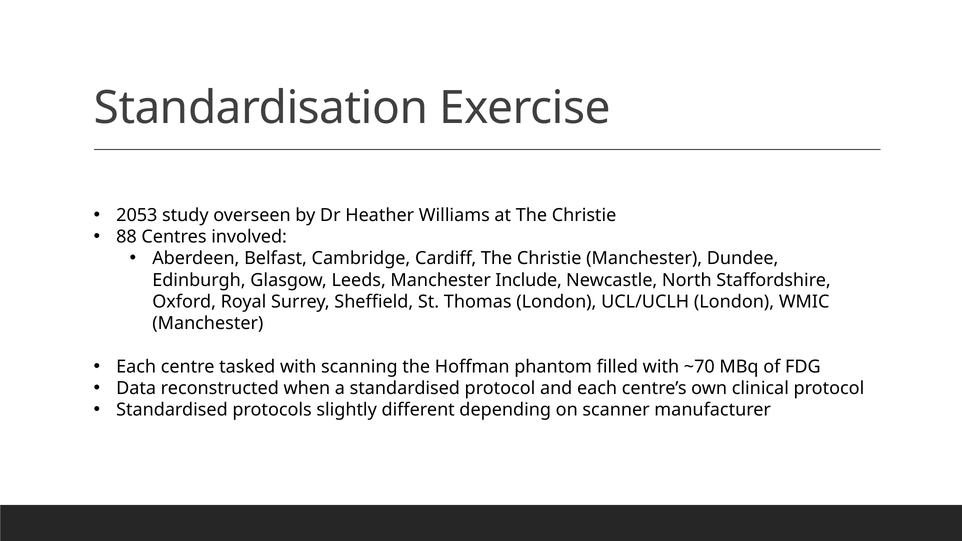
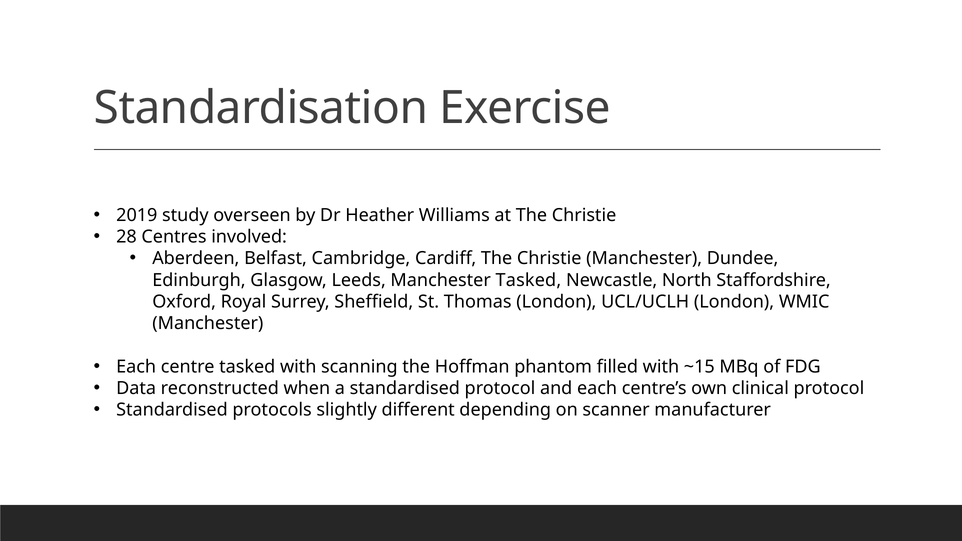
2053: 2053 -> 2019 (137, 215)
88: 88 -> 28 (127, 237)
Manchester Include: Include -> Tasked (528, 280)
~70: ~70 -> ~15 (699, 367)
